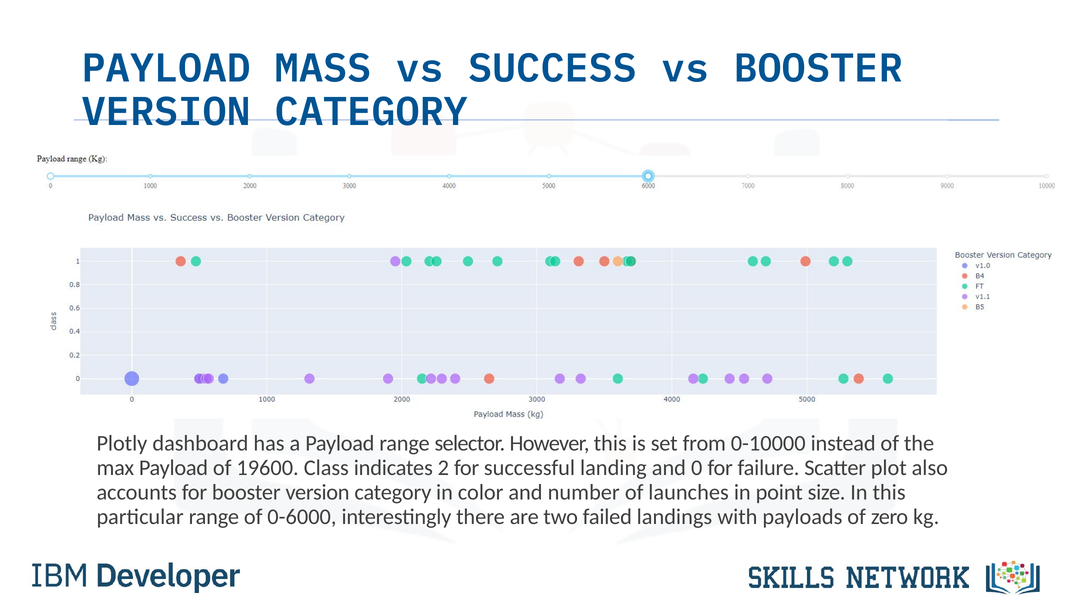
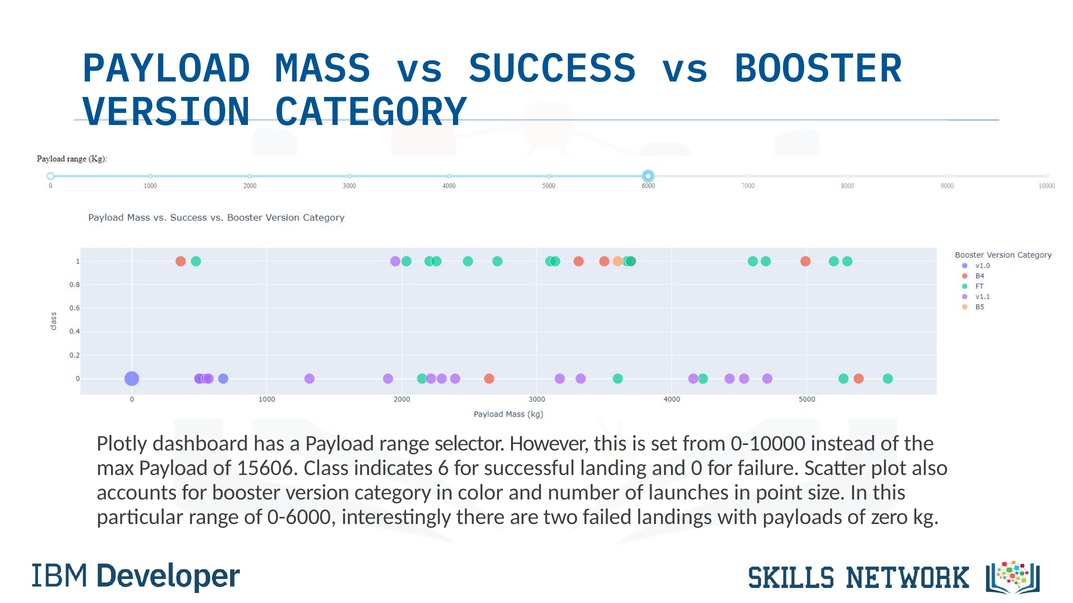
19600: 19600 -> 15606 (268, 468)
2: 2 -> 6 (443, 468)
